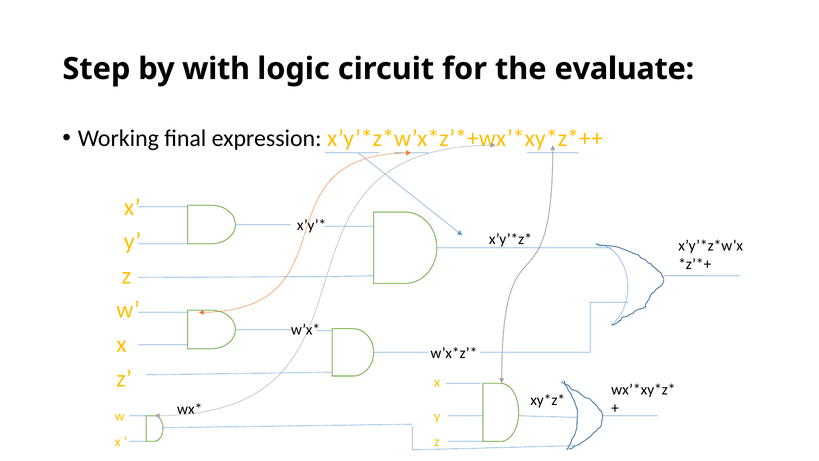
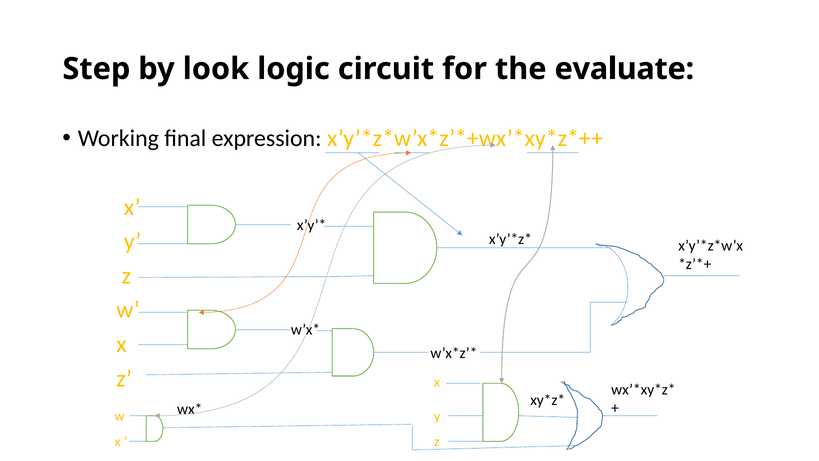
with: with -> look (216, 69)
